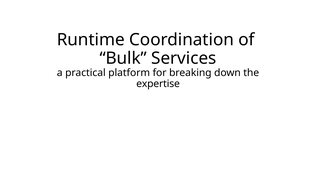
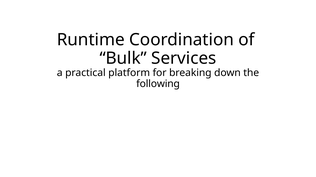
expertise: expertise -> following (158, 84)
